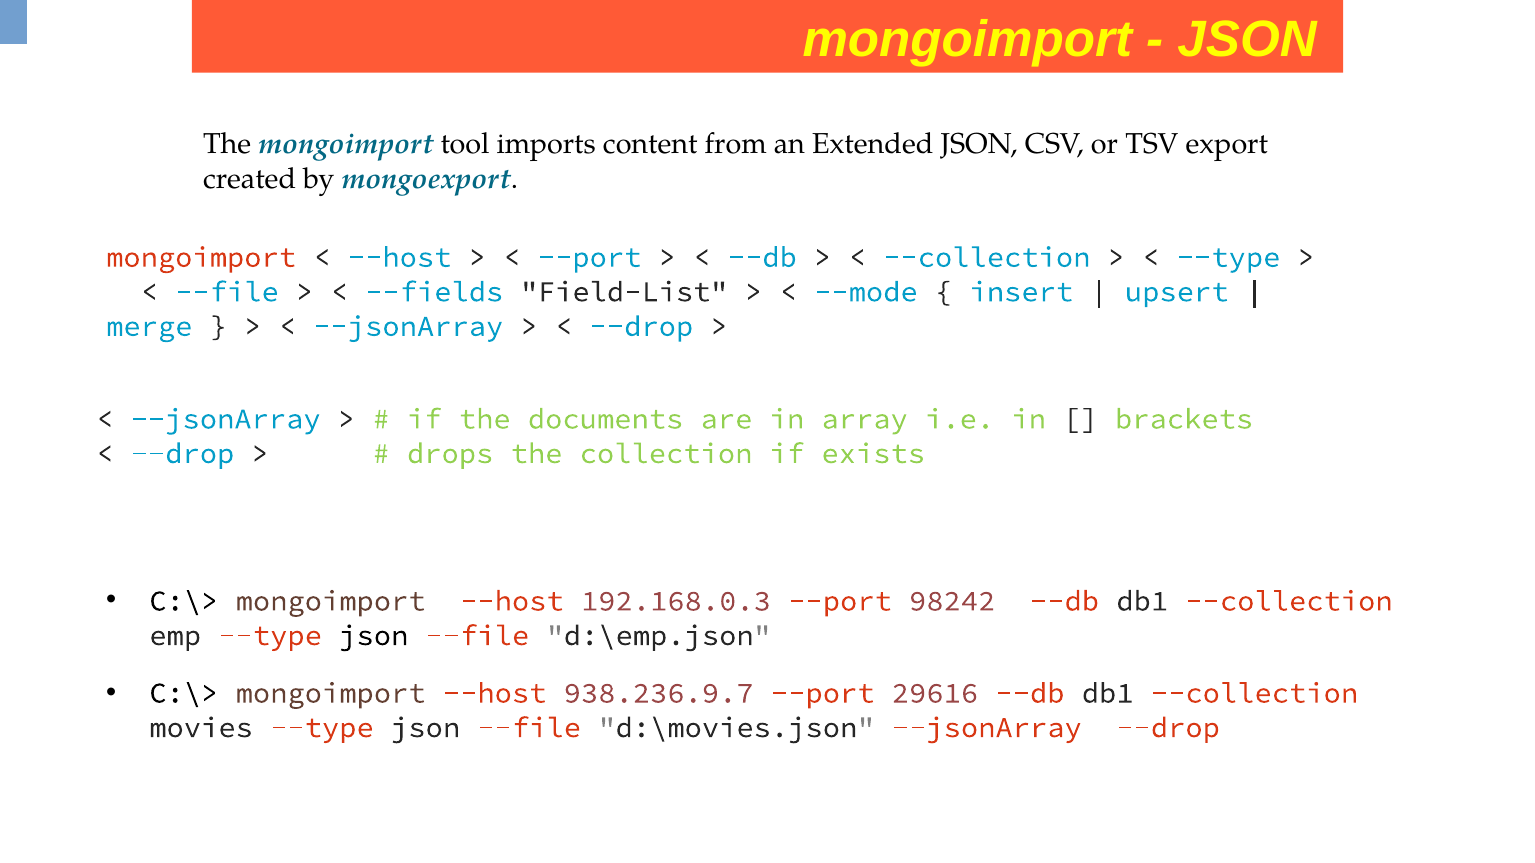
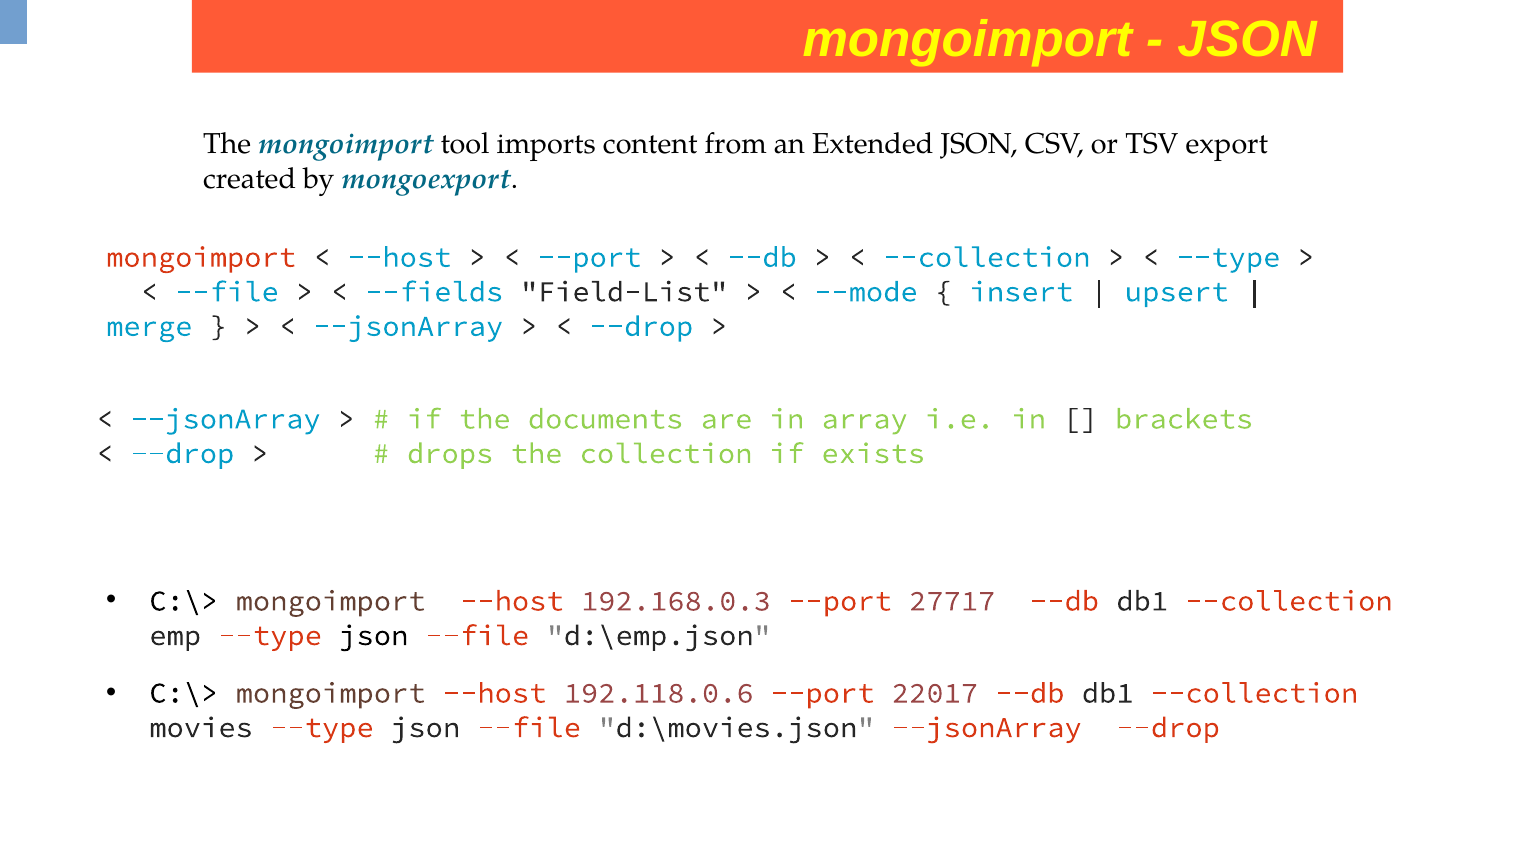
98242: 98242 -> 27717 (952, 601)
938.236.9.7: 938.236.9.7 -> 192.118.0.6 (659, 693)
29616: 29616 -> 22017 (935, 693)
